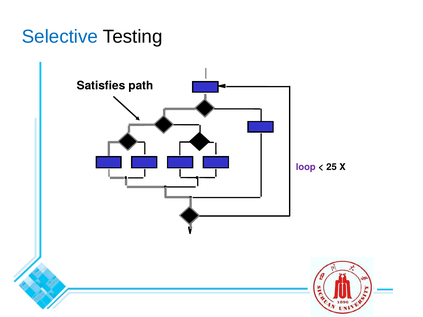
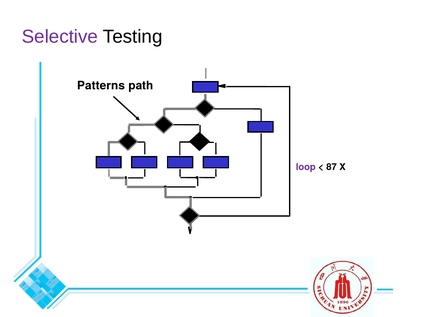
Selective colour: blue -> purple (60, 37)
Satisfies: Satisfies -> Patterns (101, 86)
25: 25 -> 87 (332, 167)
